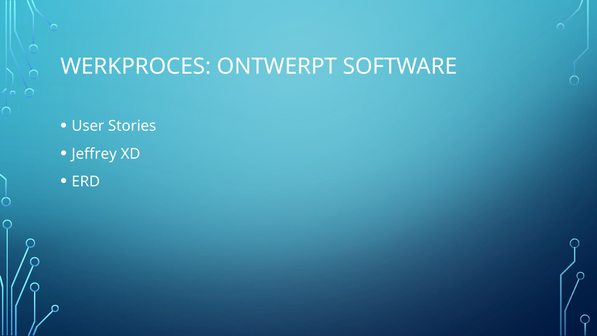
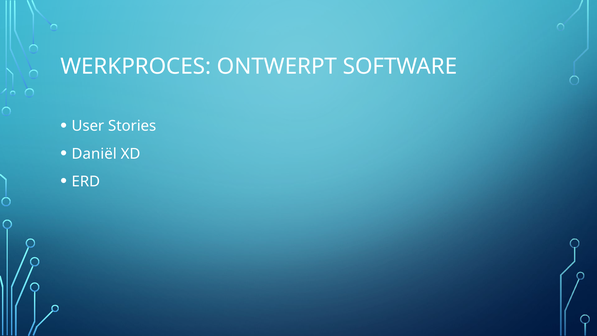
Jeffrey: Jeffrey -> Daniël (94, 154)
